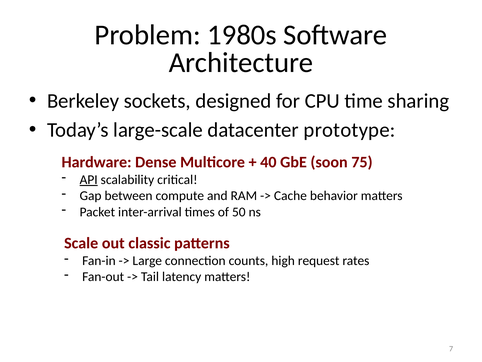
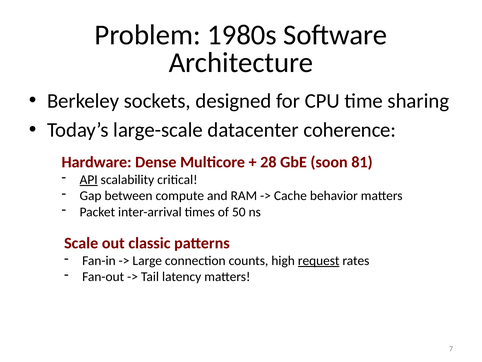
prototype: prototype -> coherence (350, 130)
40: 40 -> 28 (268, 162)
75: 75 -> 81 (362, 162)
request underline: none -> present (319, 260)
